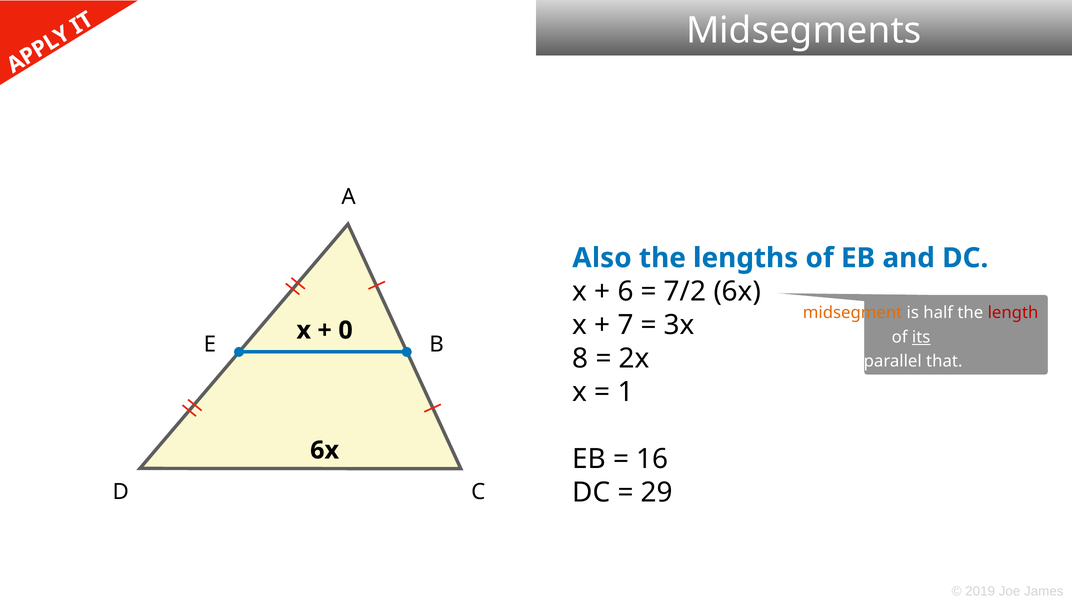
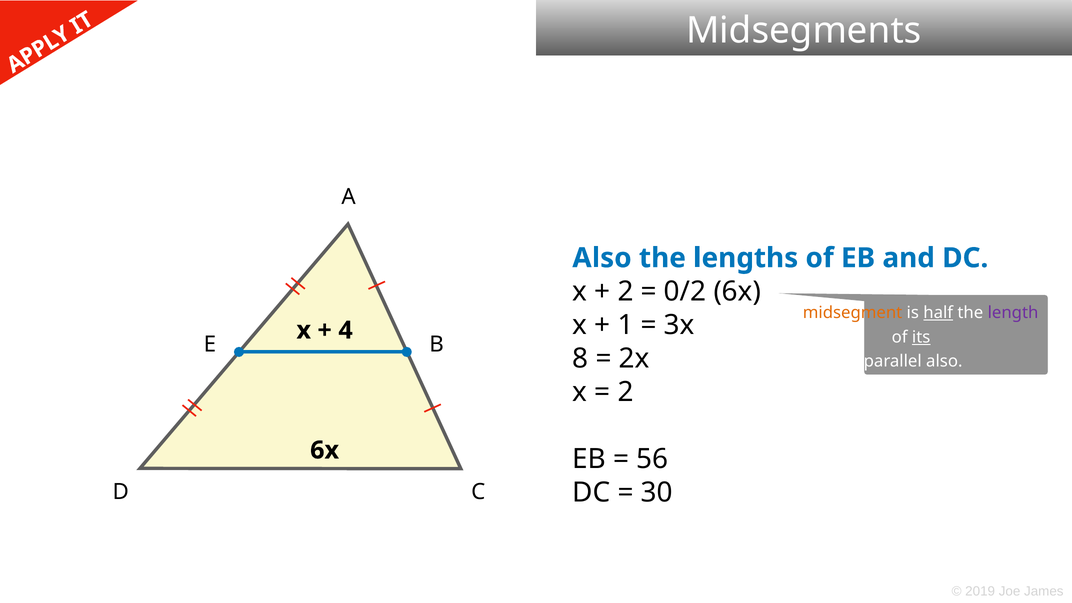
6: 6 -> 2 (626, 292)
7/2: 7/2 -> 0/2 (685, 292)
half underline: none -> present (938, 313)
length colour: red -> purple (1013, 313)
7: 7 -> 1 (626, 325)
0: 0 -> 4 (346, 330)
parallel that: that -> also (944, 361)
1: 1 -> 2 (626, 392)
16: 16 -> 56 (652, 459)
29: 29 -> 30 (657, 493)
